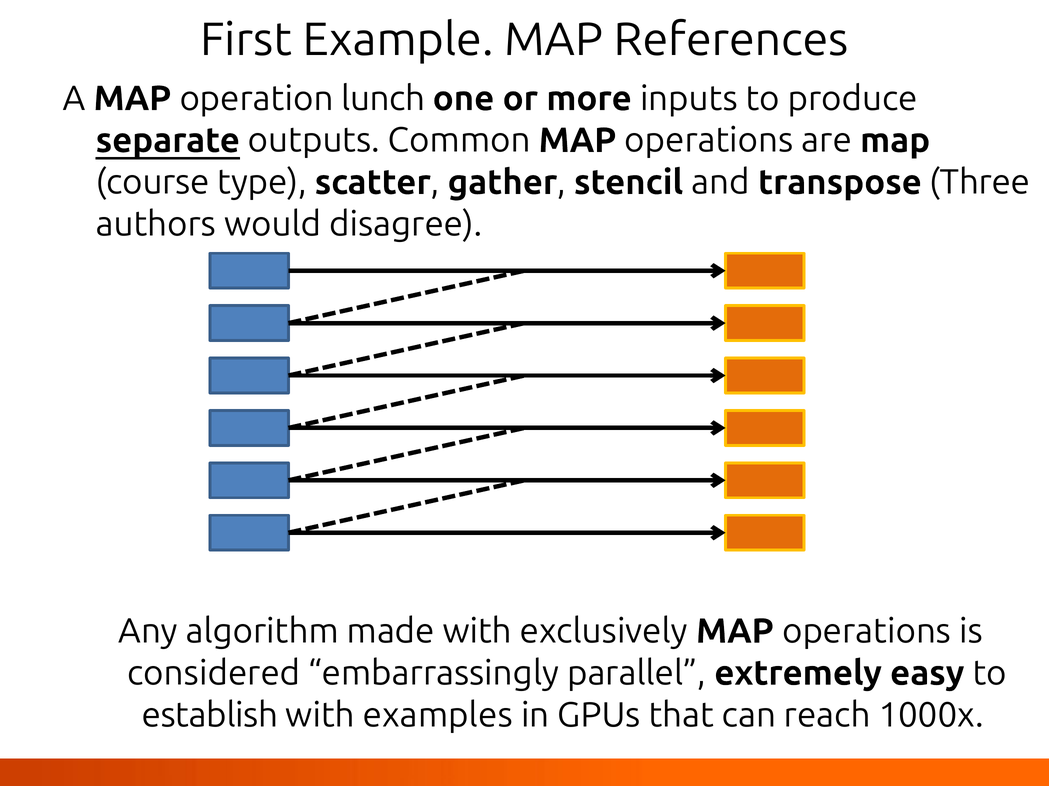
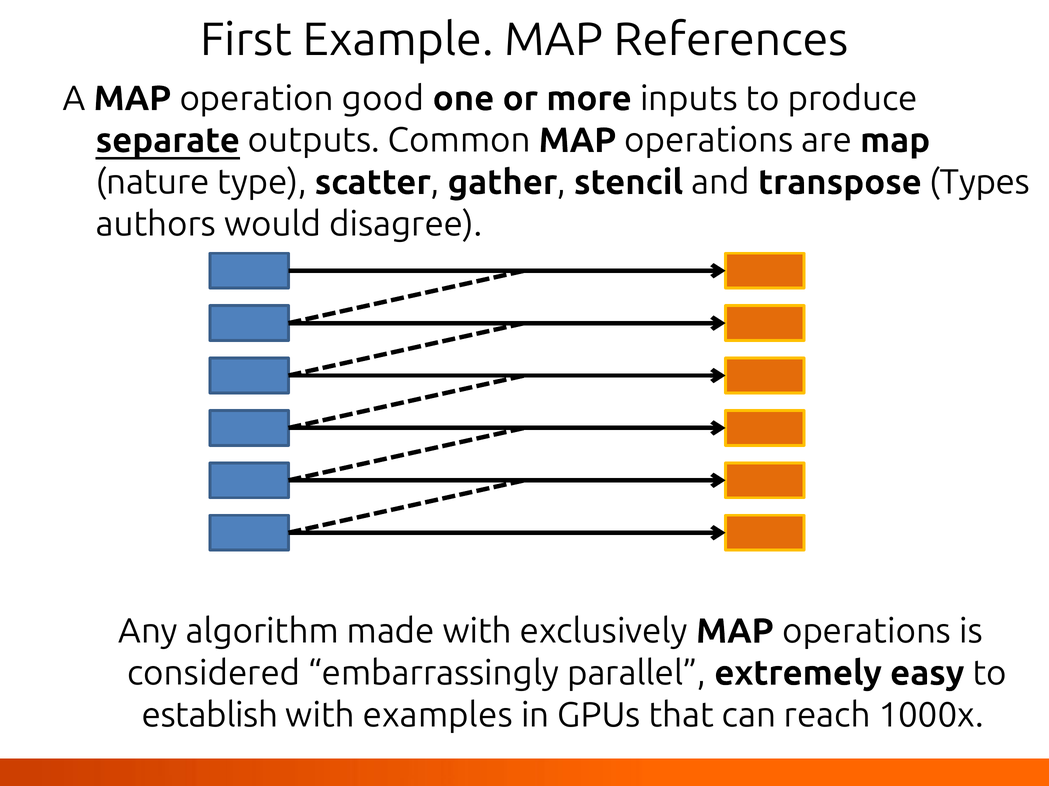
lunch: lunch -> good (383, 99)
course: course -> nature (153, 183)
Three: Three -> Types (980, 183)
